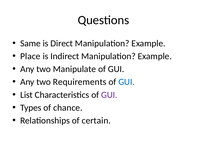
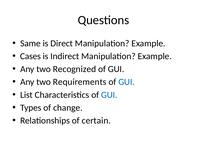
Place: Place -> Cases (30, 56)
Manipulate: Manipulate -> Recognized (74, 69)
GUI colour: purple -> blue (109, 95)
chance: chance -> change (68, 108)
